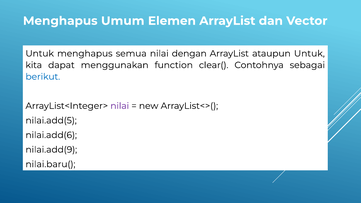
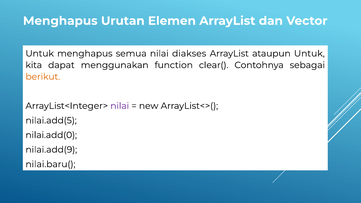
Umum: Umum -> Urutan (123, 21)
dengan: dengan -> diakses (189, 54)
berikut colour: blue -> orange (43, 77)
nilai.add(6: nilai.add(6 -> nilai.add(0 (51, 135)
